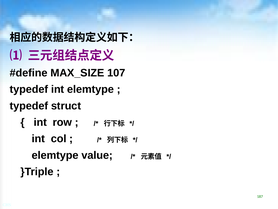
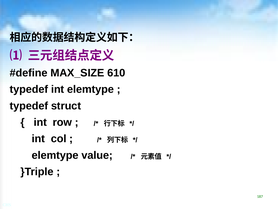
107: 107 -> 610 (116, 73)
